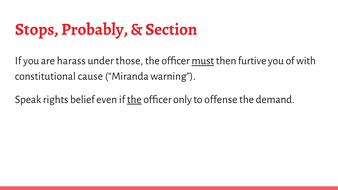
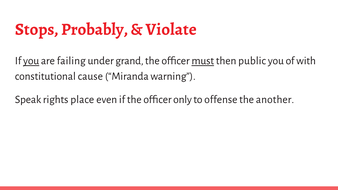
Section: Section -> Violate (171, 29)
you underline: none -> present (31, 61)
harass: harass -> failing (71, 61)
those: those -> grand (129, 61)
furtive: furtive -> public (252, 61)
belief: belief -> place (82, 99)
the underline: present -> none (134, 99)
demand: demand -> another (275, 99)
